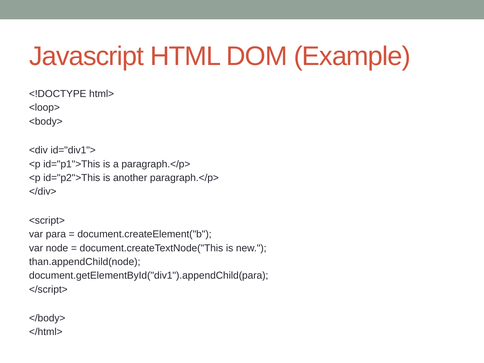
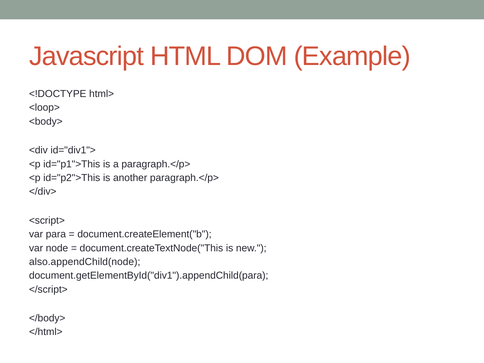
than.appendChild(node: than.appendChild(node -> also.appendChild(node (85, 262)
